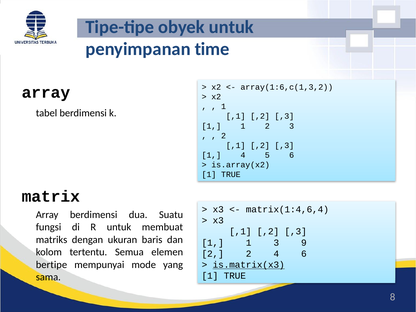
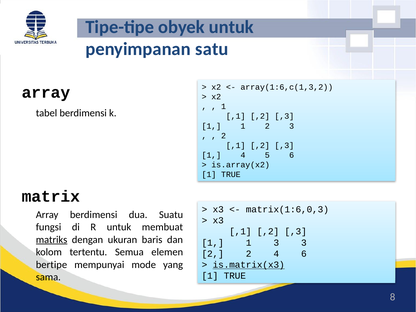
time: time -> satu (212, 49)
matrix(1:4,6,4: matrix(1:4,6,4 -> matrix(1:6,0,3 (287, 209)
matriks underline: none -> present (52, 240)
3 9: 9 -> 3 (304, 243)
